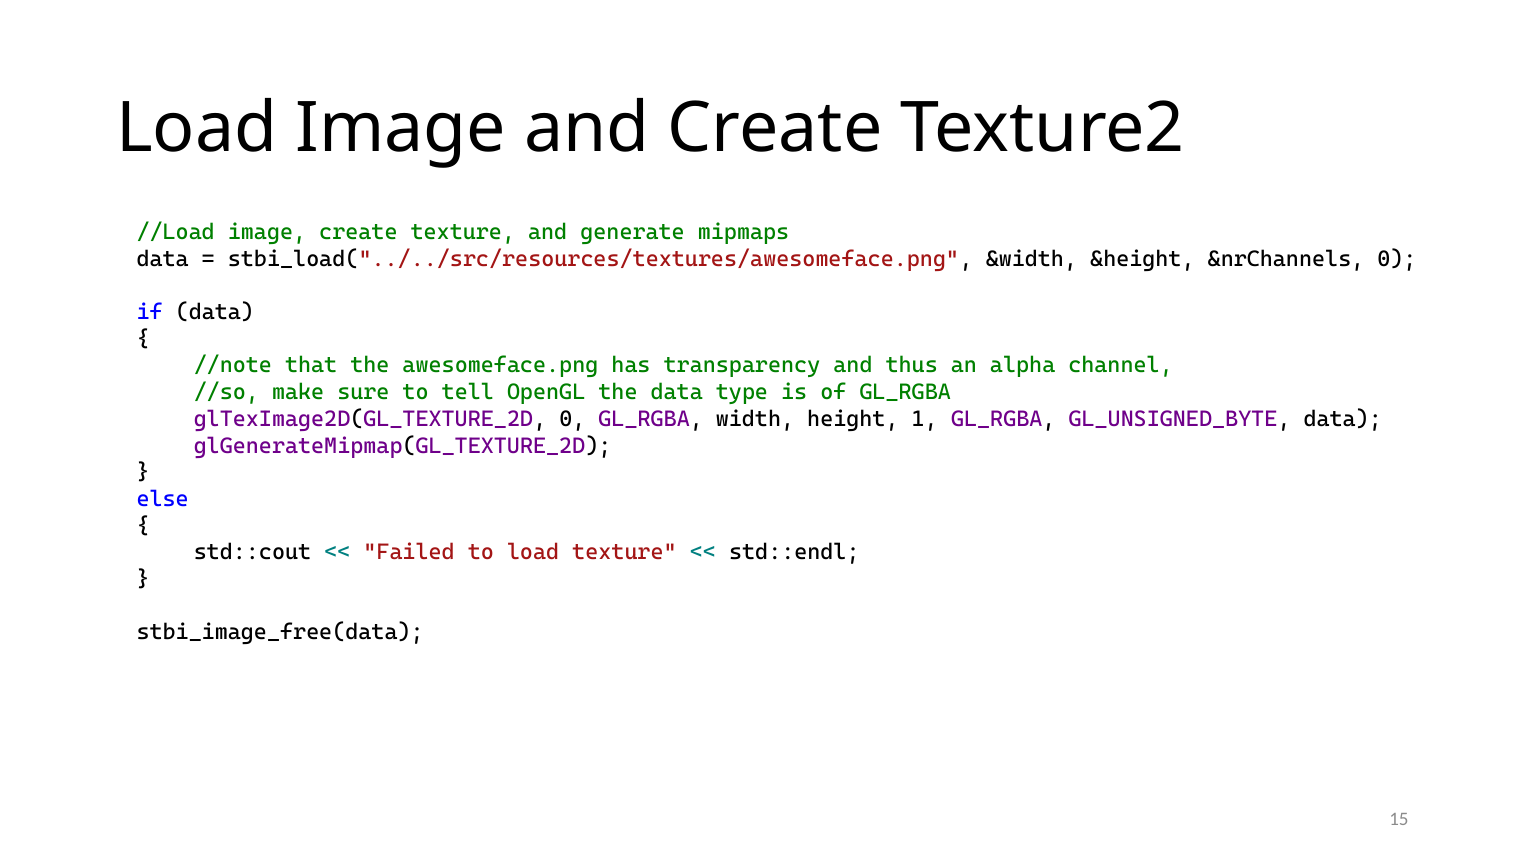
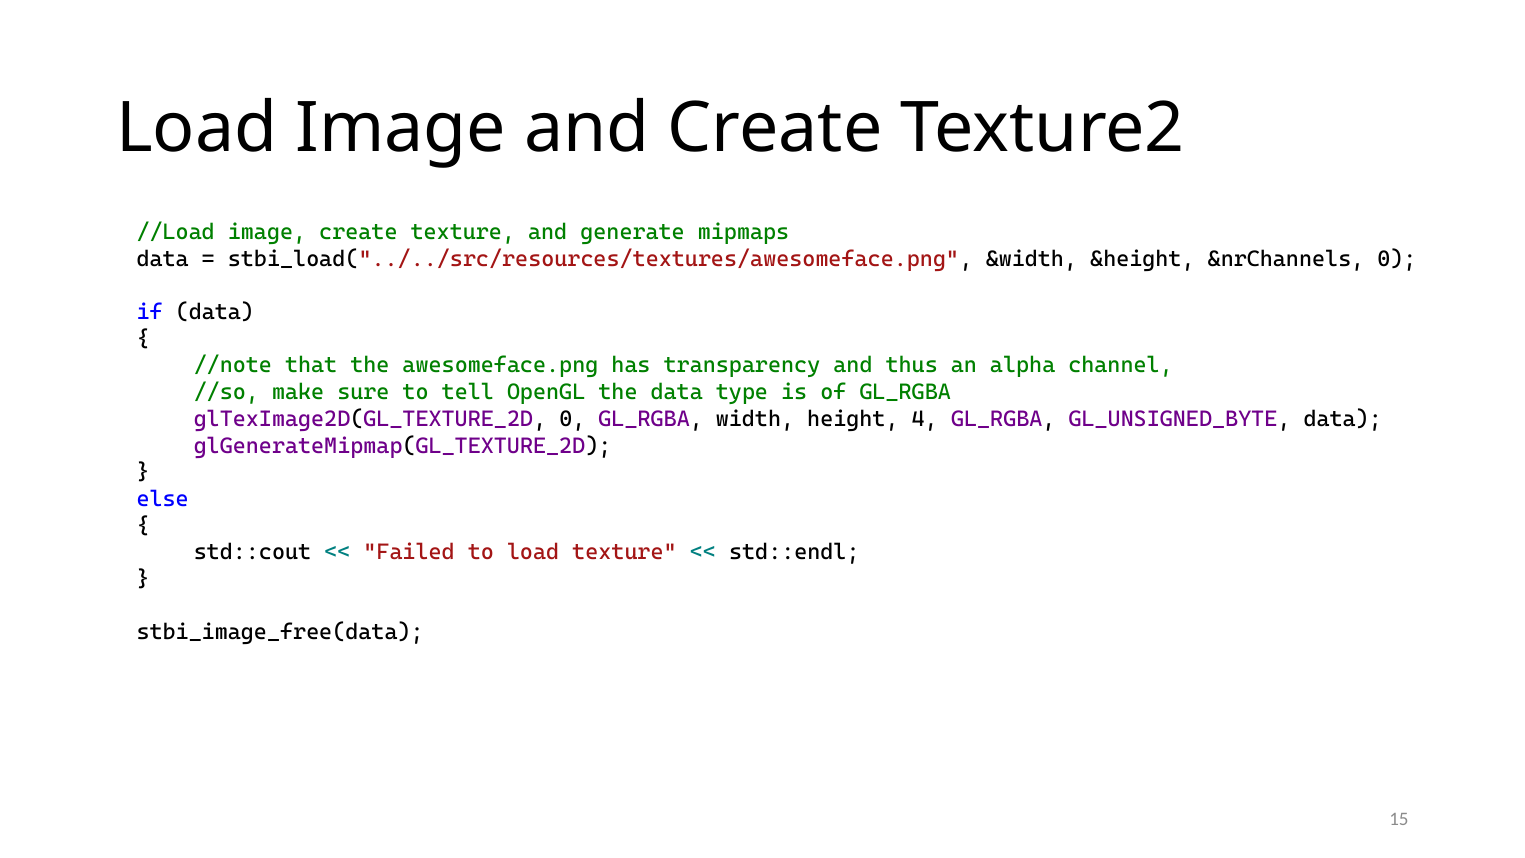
1: 1 -> 4 (925, 419)
